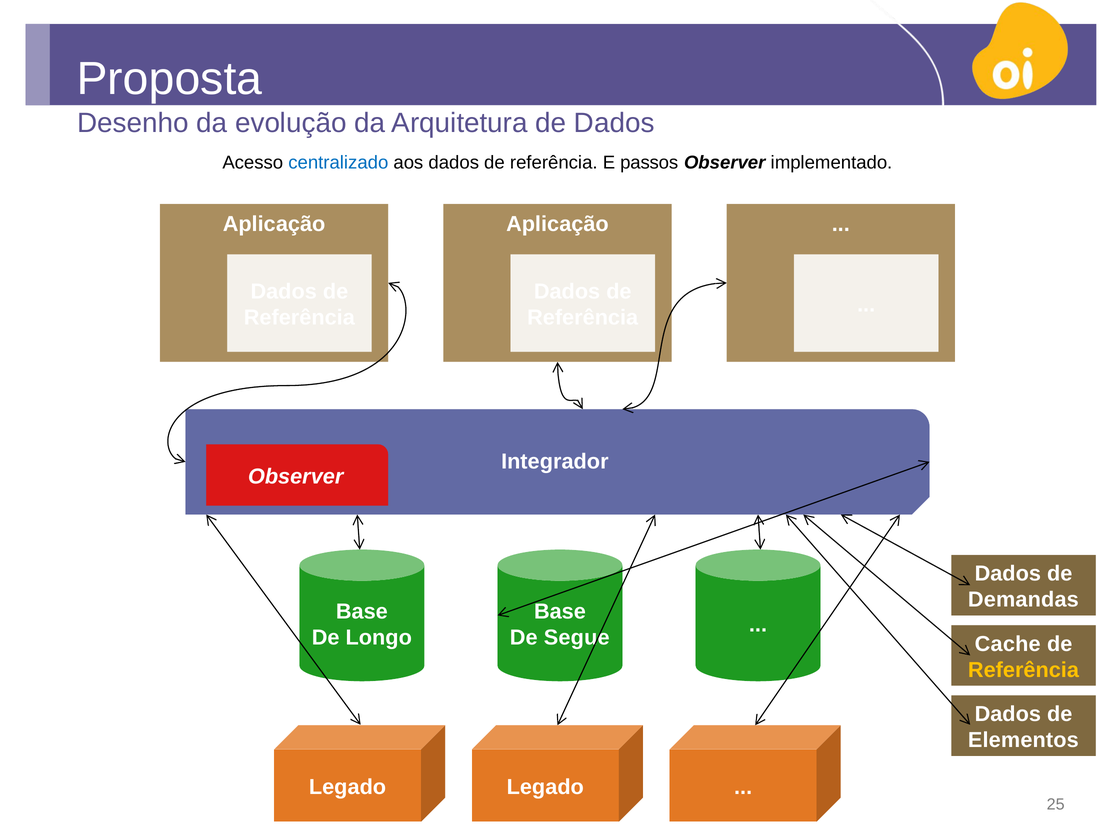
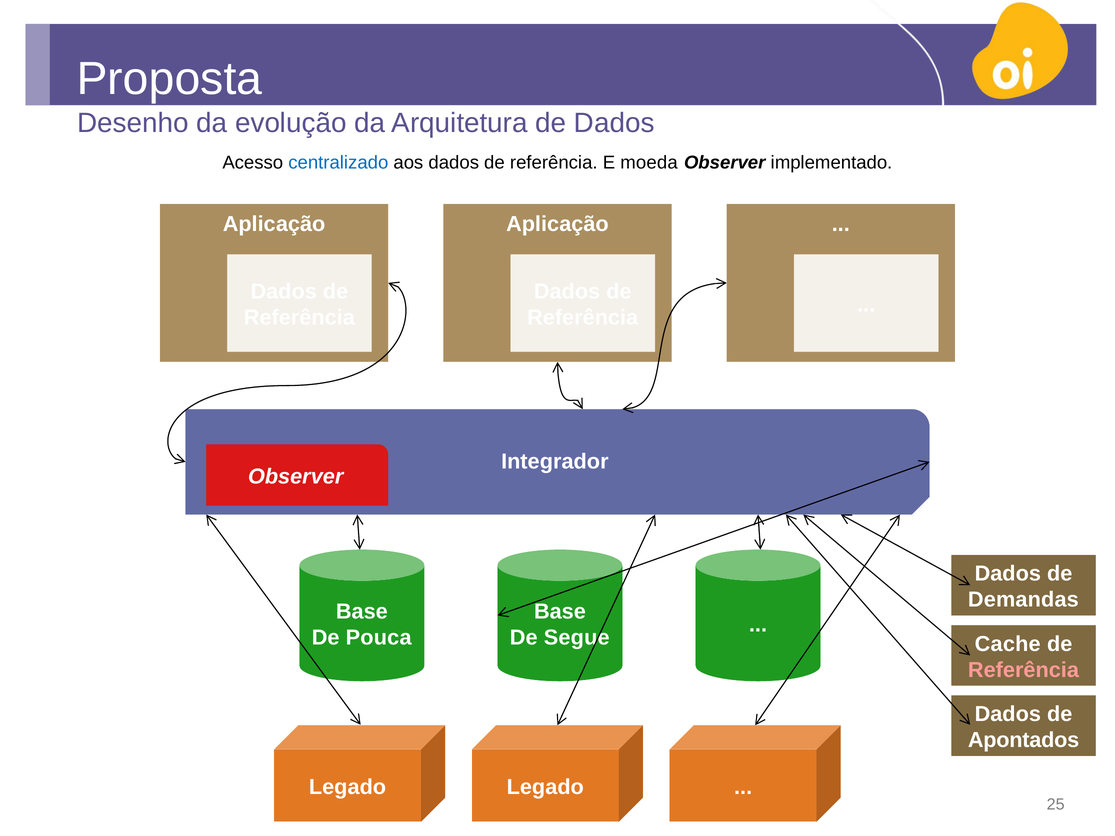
passos: passos -> moeda (649, 163)
Longo: Longo -> Pouca (379, 638)
Referência colour: yellow -> pink (1023, 670)
Elementos: Elementos -> Apontados (1024, 740)
